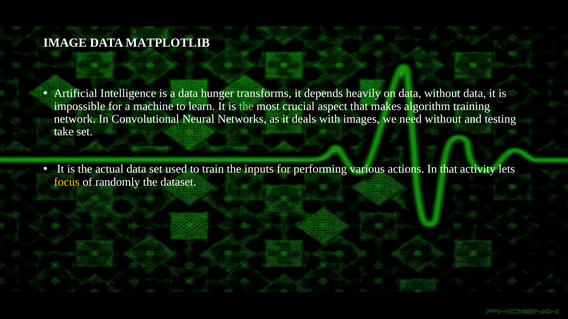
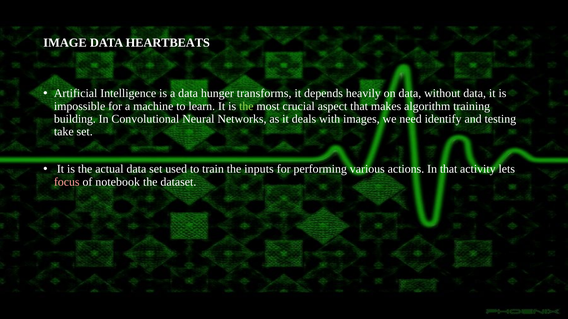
MATPLOTLIB: MATPLOTLIB -> HEARTBEATS (168, 43)
network: network -> building (75, 119)
need without: without -> identify (443, 119)
focus colour: yellow -> pink (67, 182)
randomly: randomly -> notebook (118, 182)
